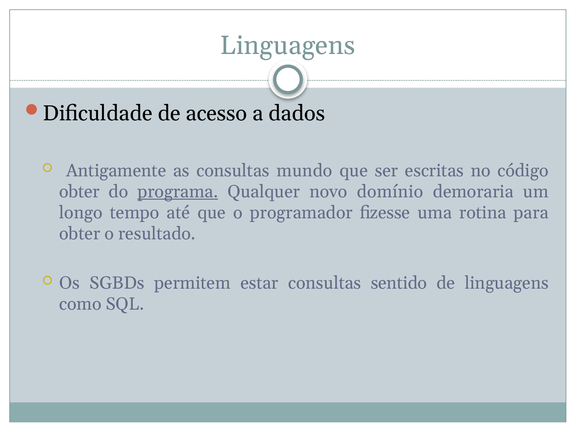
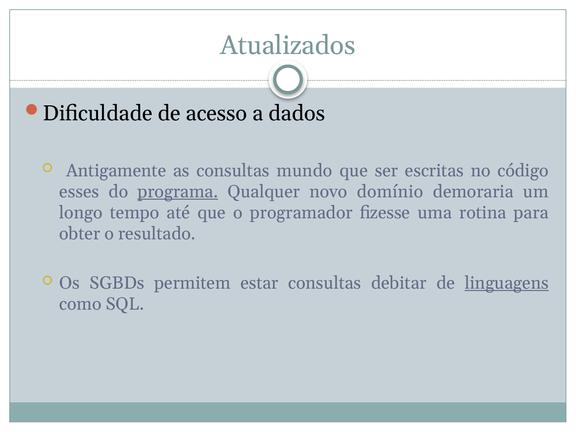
Linguagens: Linguagens -> Atualizados (288, 45)
obter: obter -> esses (79, 192)
sentido: sentido -> debitar (399, 283)
linguagens underline: none -> present (507, 283)
